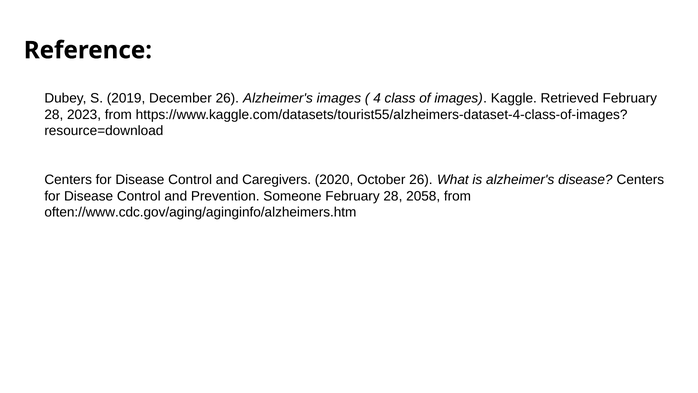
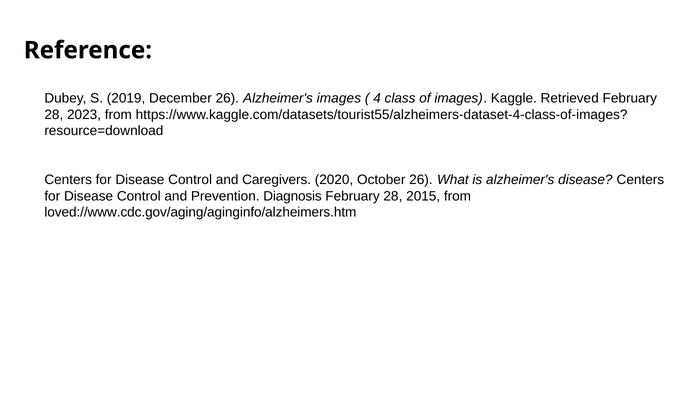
Someone: Someone -> Diagnosis (293, 196)
2058: 2058 -> 2015 (423, 196)
often://www.cdc.gov/aging/aginginfo/alzheimers.htm: often://www.cdc.gov/aging/aginginfo/alzheimers.htm -> loved://www.cdc.gov/aging/aginginfo/alzheimers.htm (200, 212)
